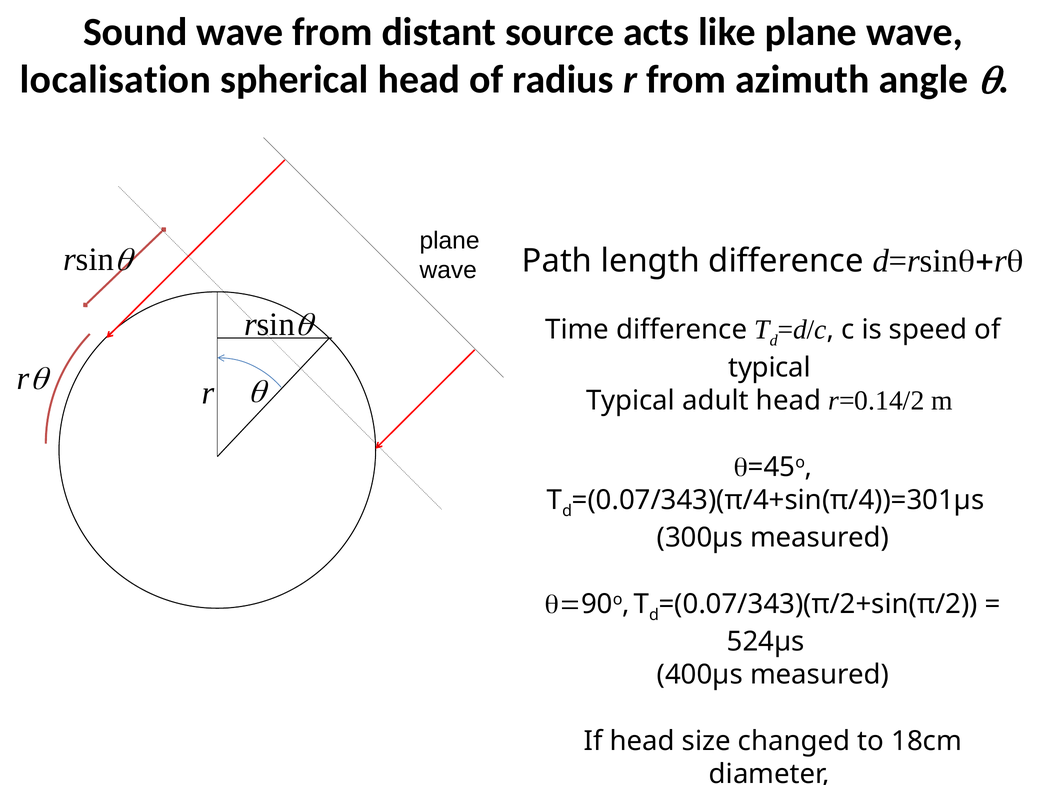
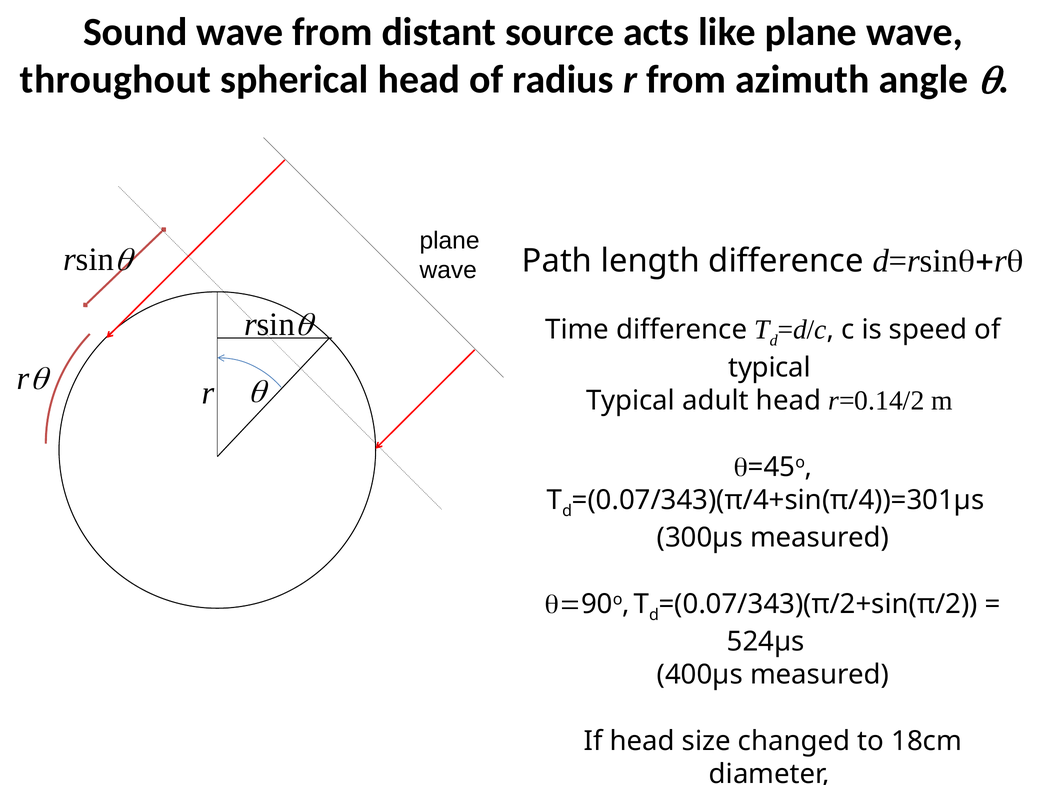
localisation: localisation -> throughout (115, 80)
